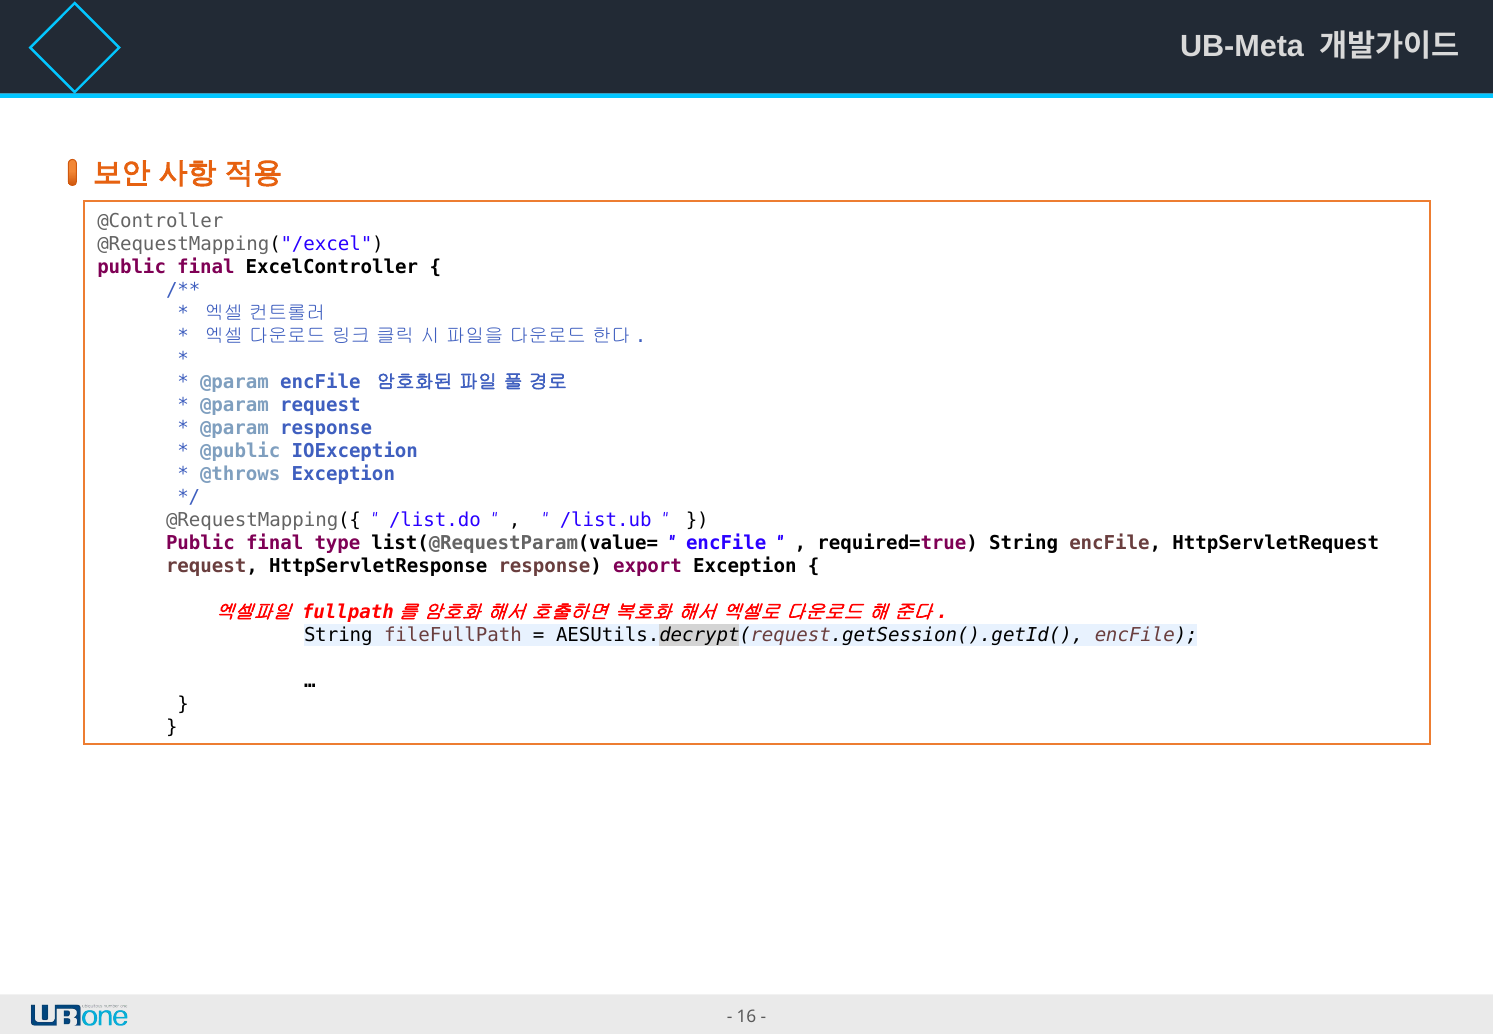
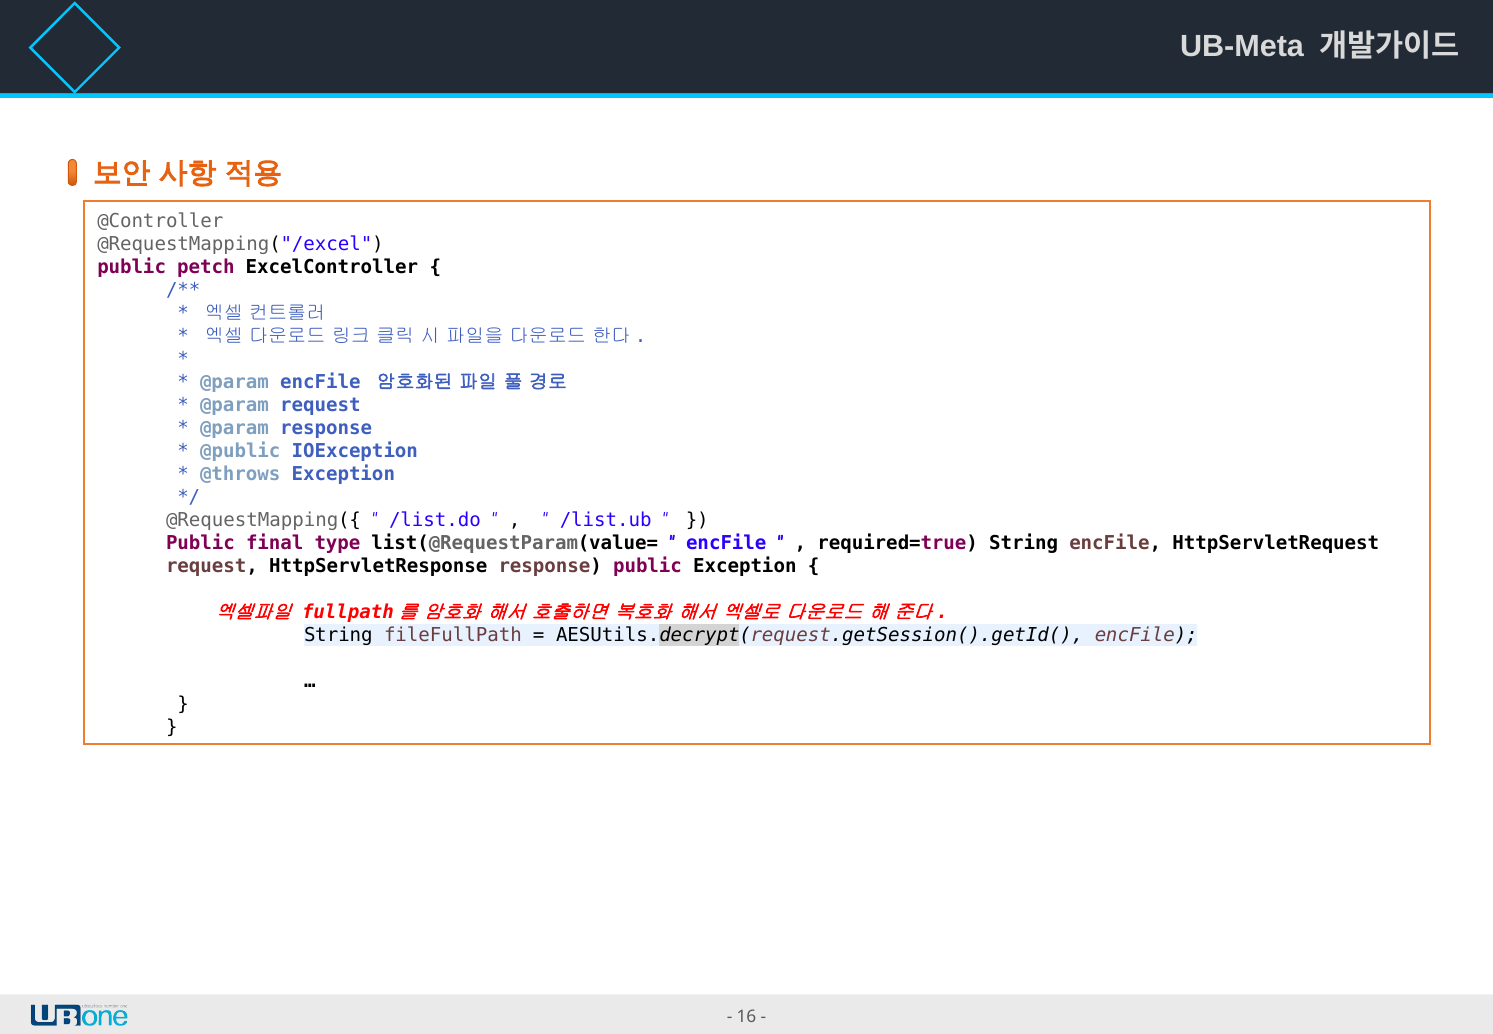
final: final -> petch (206, 267)
response export: export -> public (648, 566)
